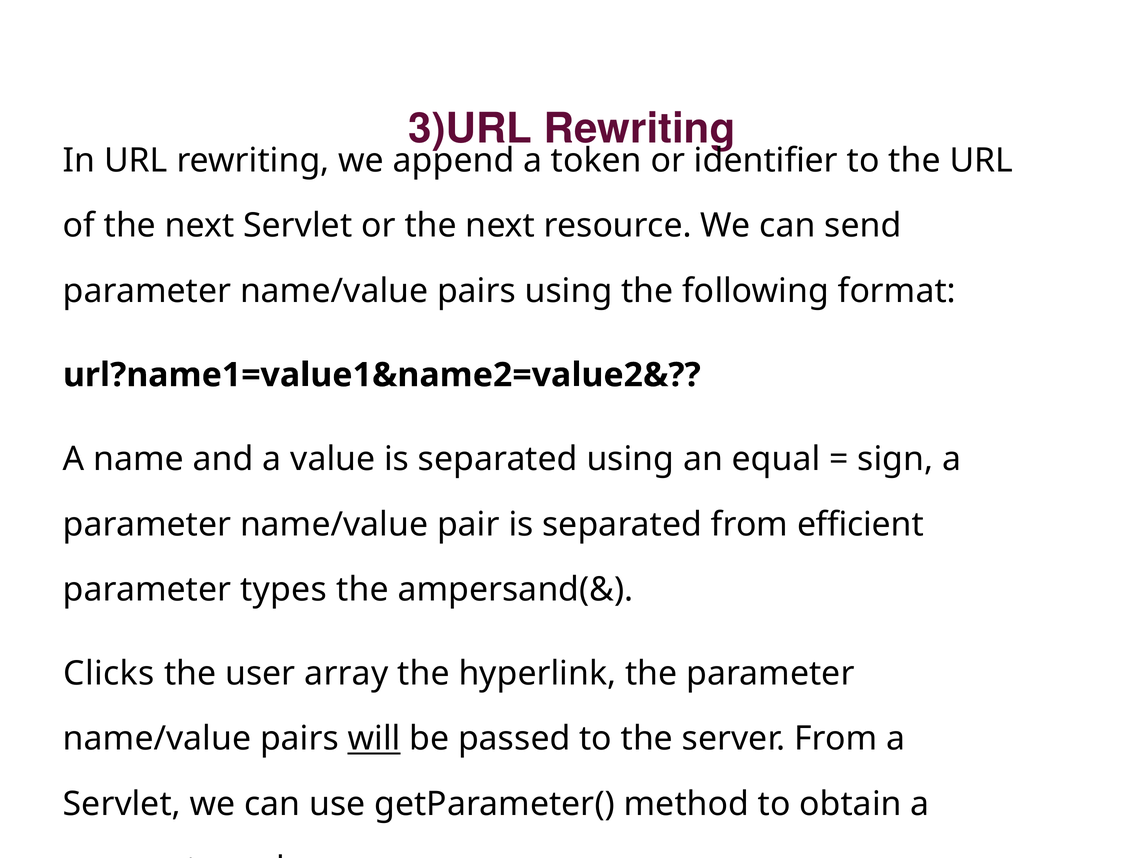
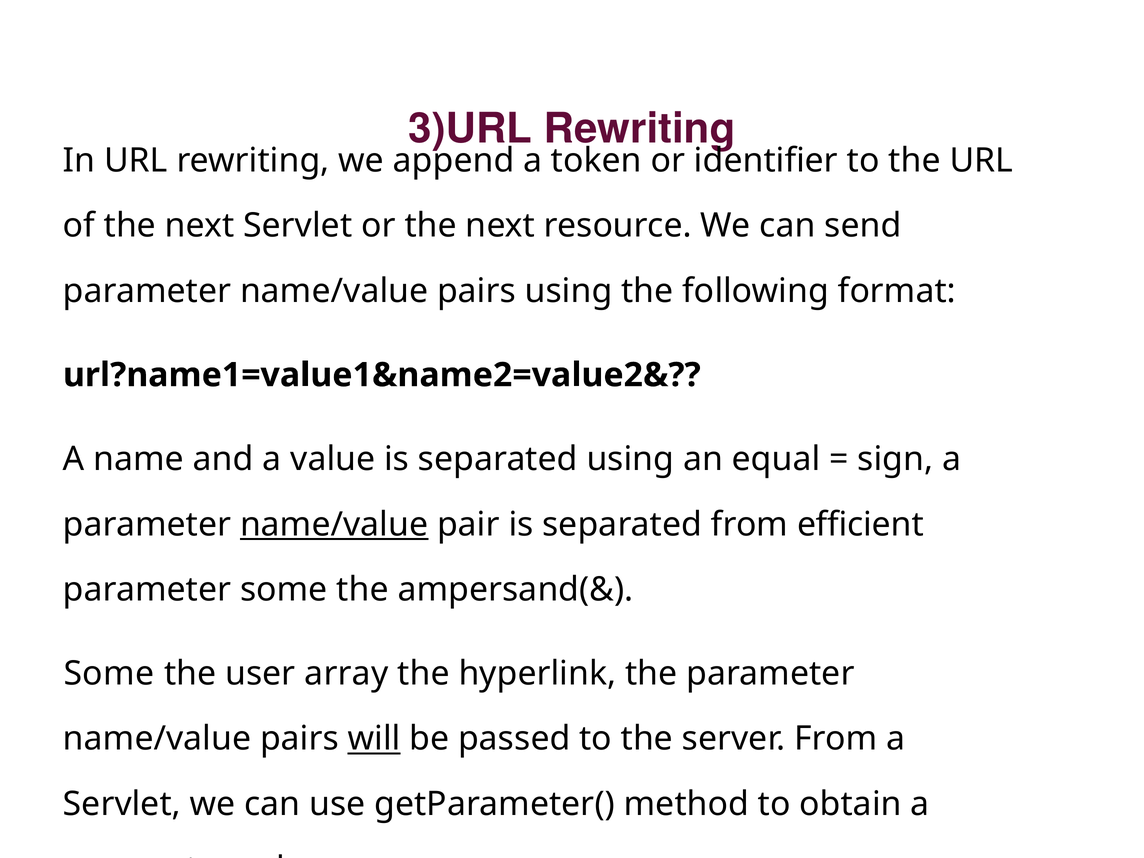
name/value underline: none -> present (334, 524)
parameter types: types -> some (284, 589)
Clicks: Clicks -> Some (109, 674)
